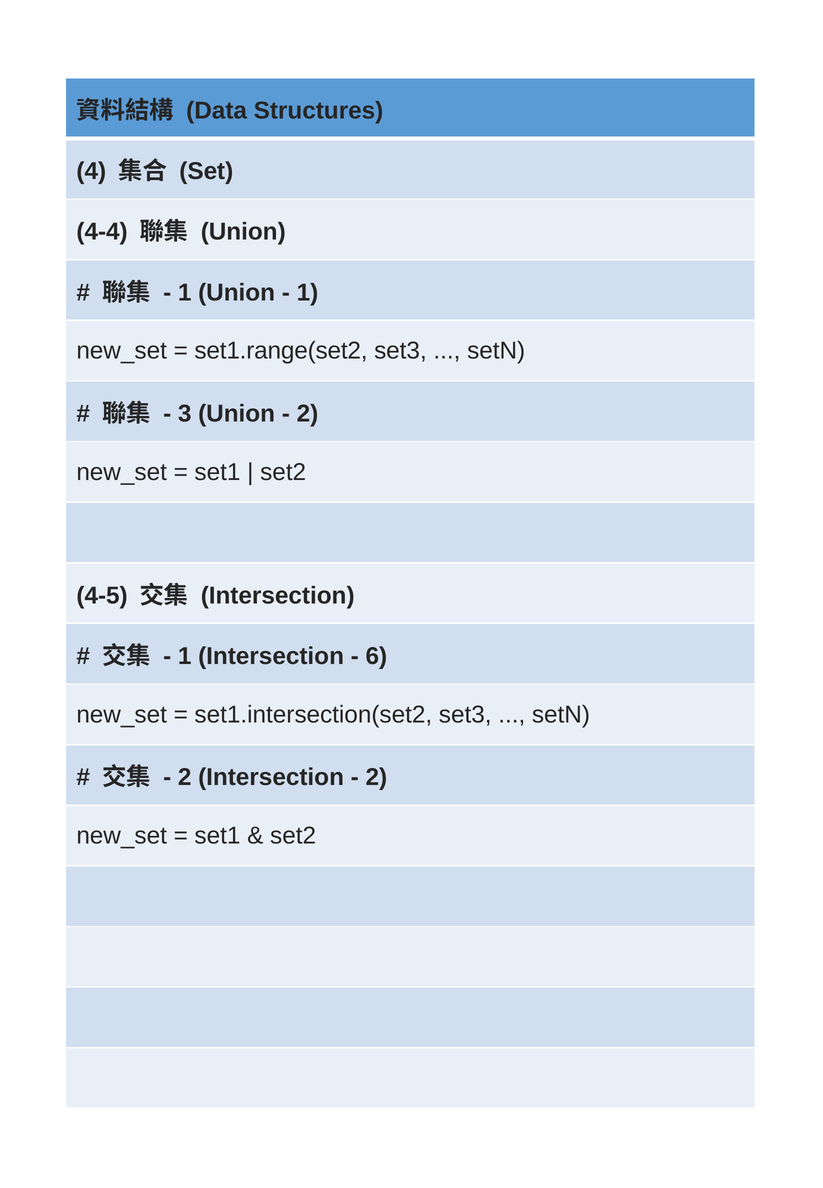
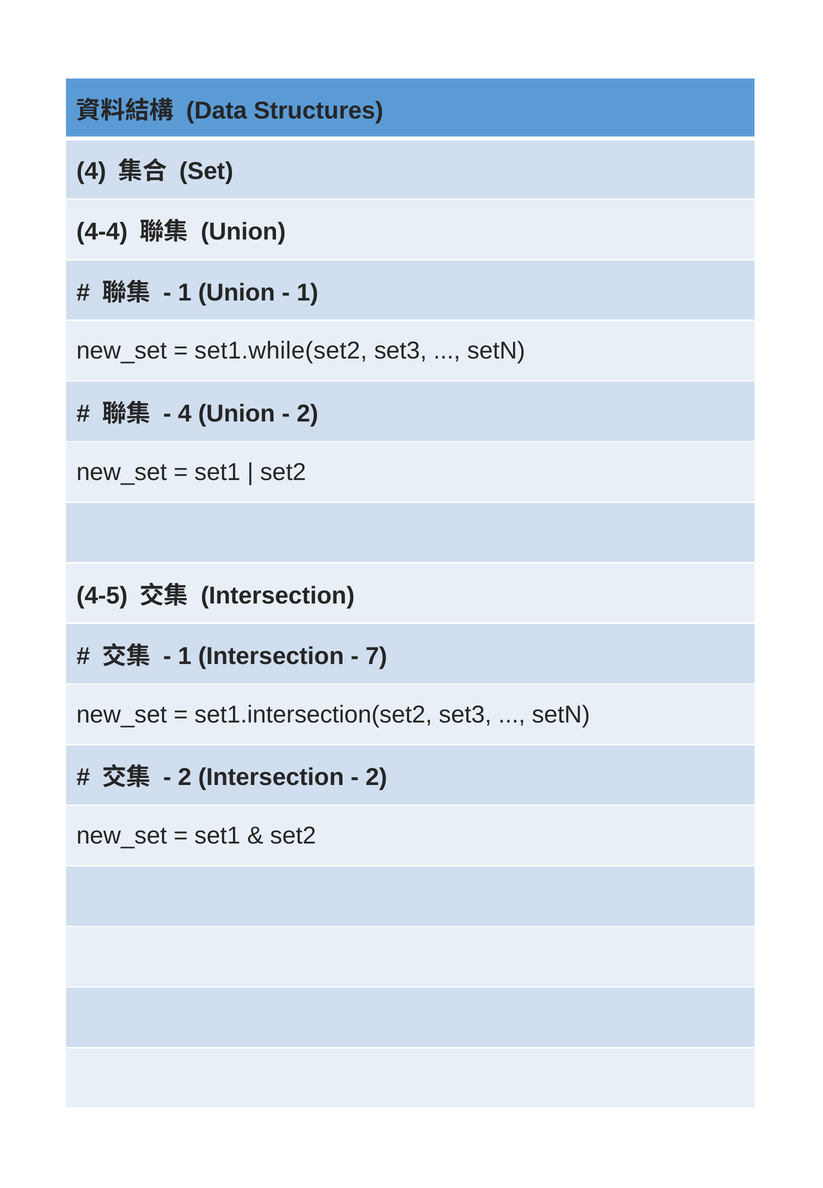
set1.range(set2: set1.range(set2 -> set1.while(set2 (281, 351)
3: 3 -> 4 (185, 414)
6: 6 -> 7 (376, 657)
